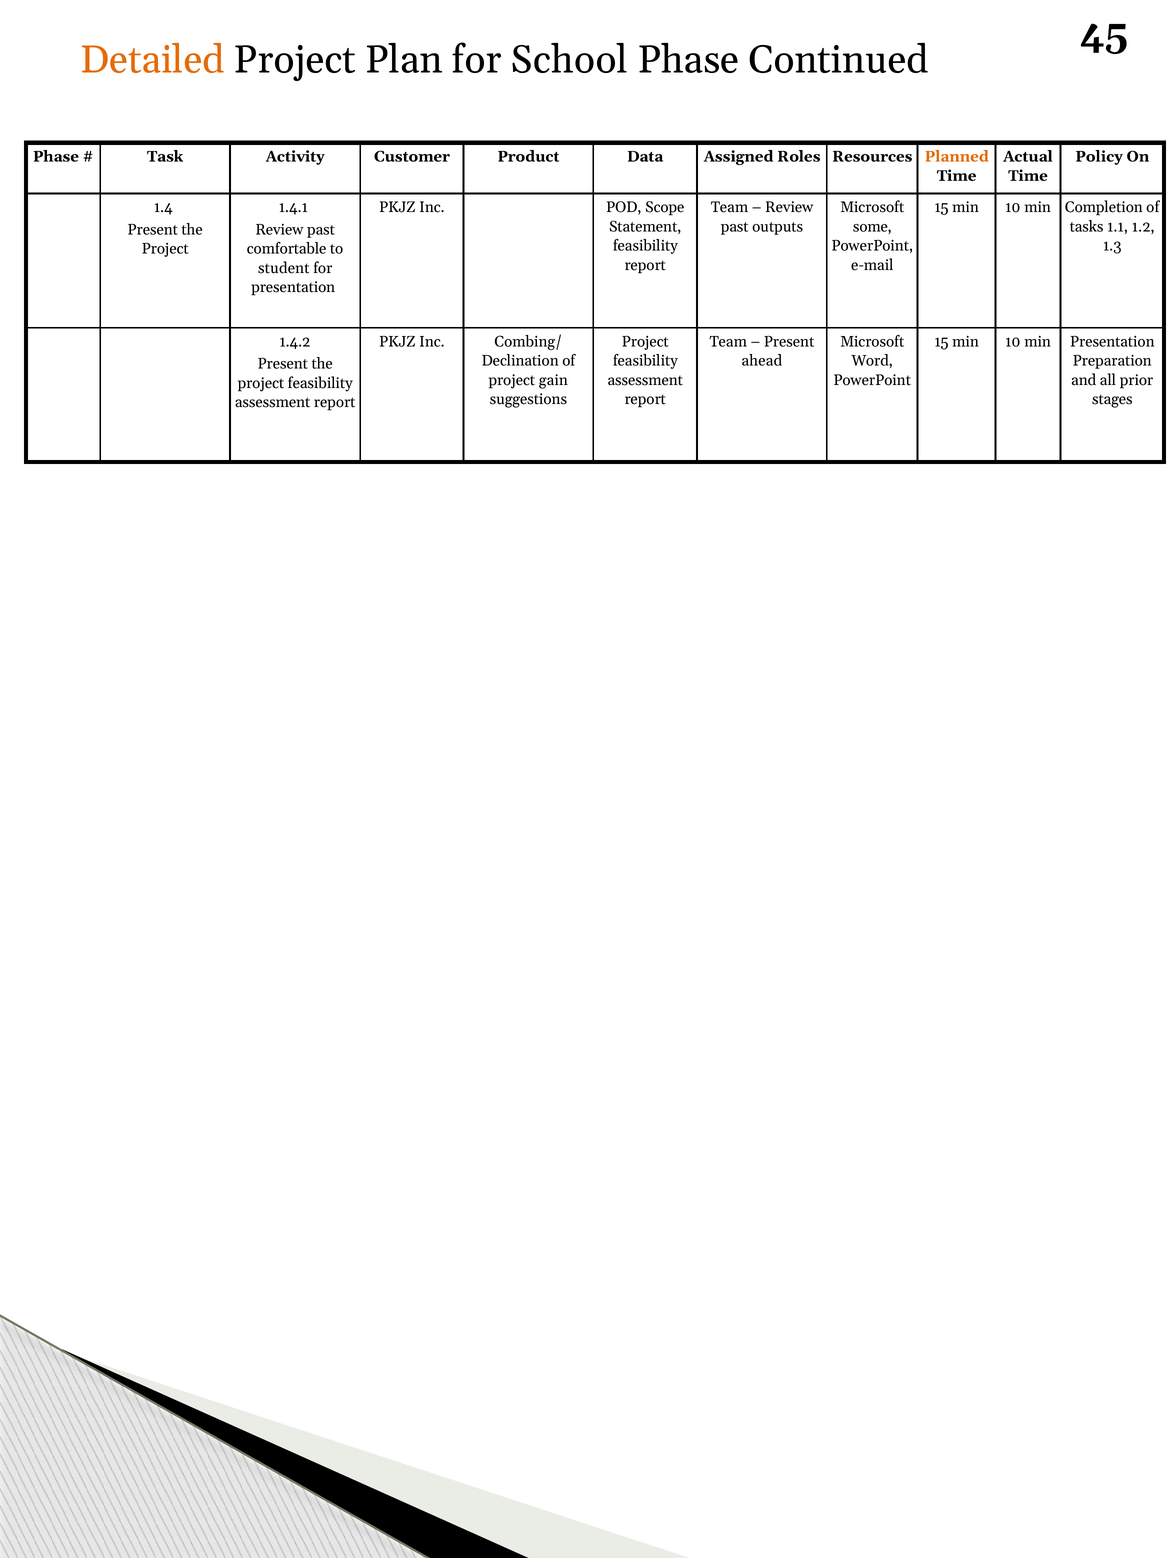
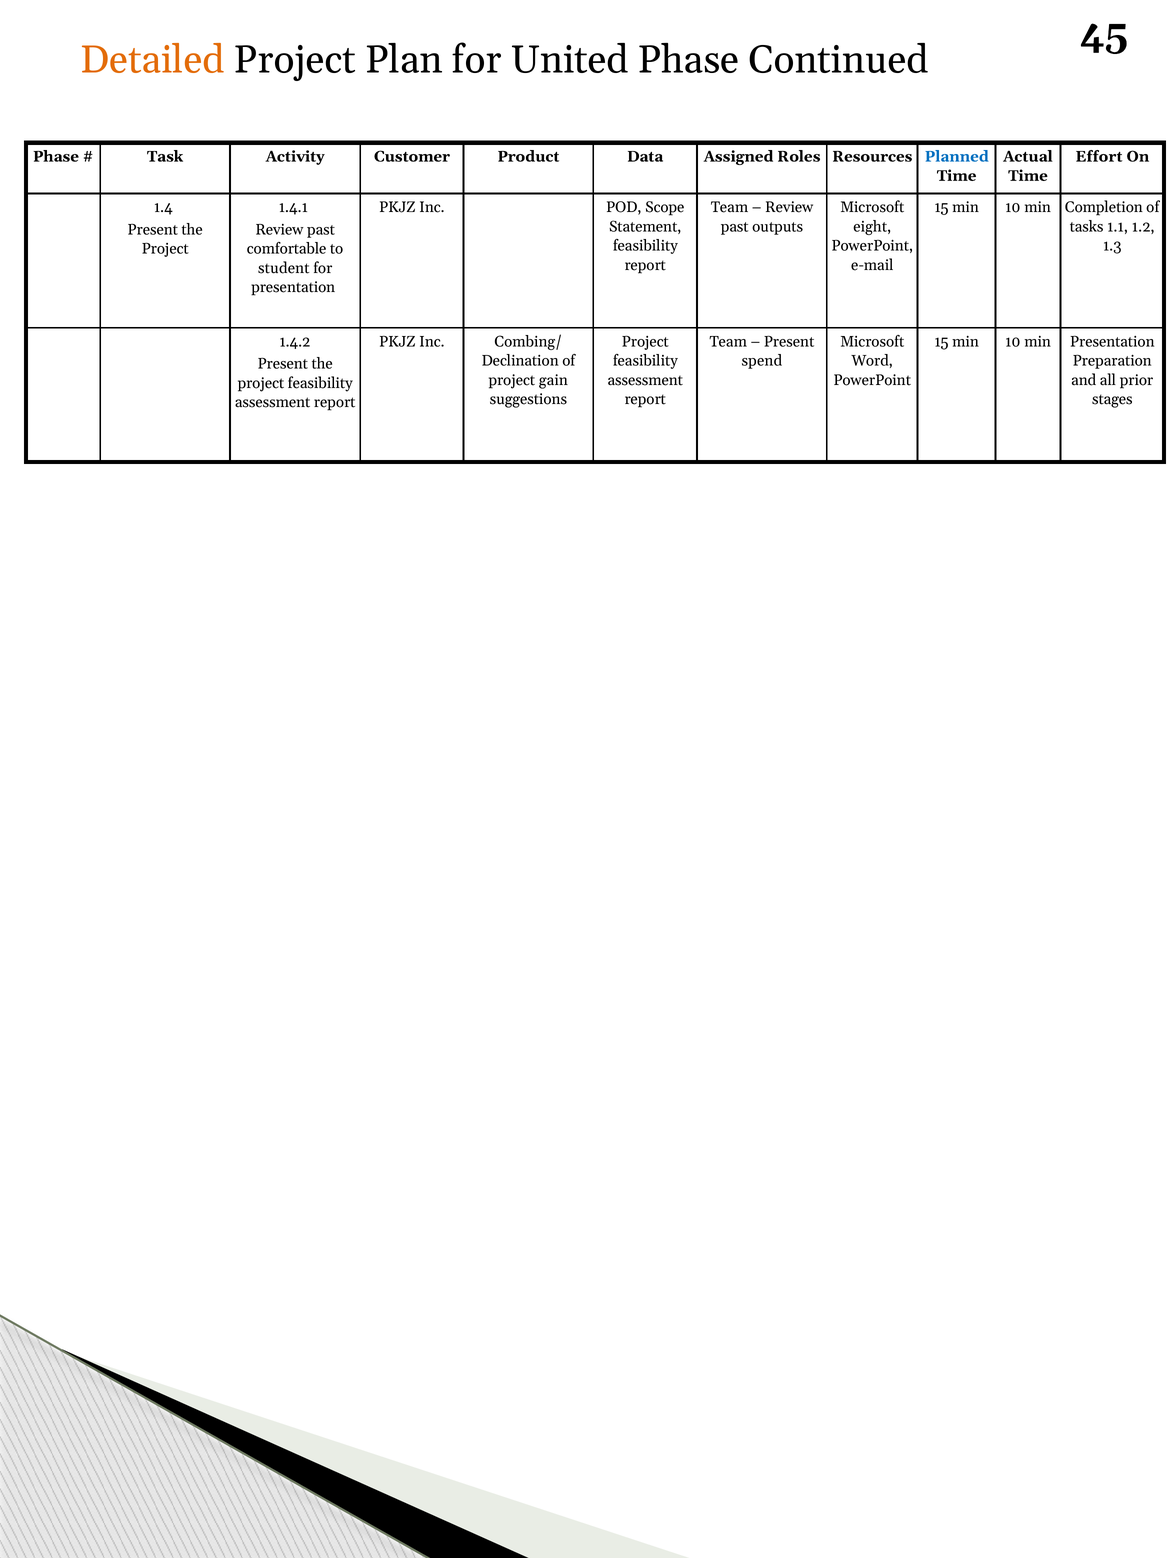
School: School -> United (570, 60)
Planned colour: orange -> blue (957, 156)
Policy: Policy -> Effort (1099, 156)
some: some -> eight (872, 227)
ahead: ahead -> spend (762, 361)
